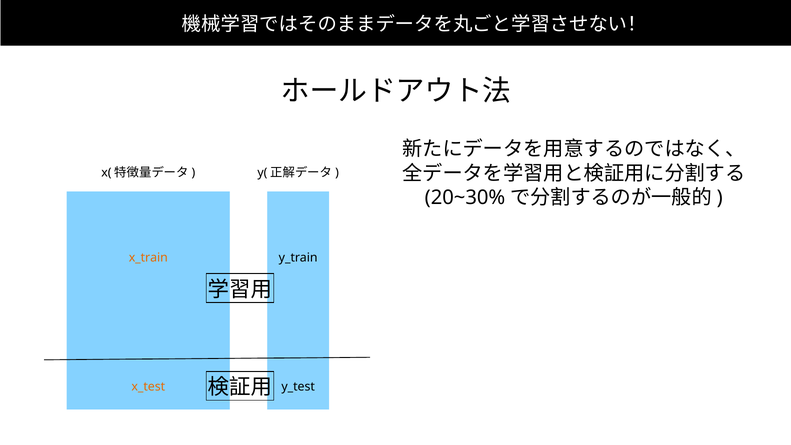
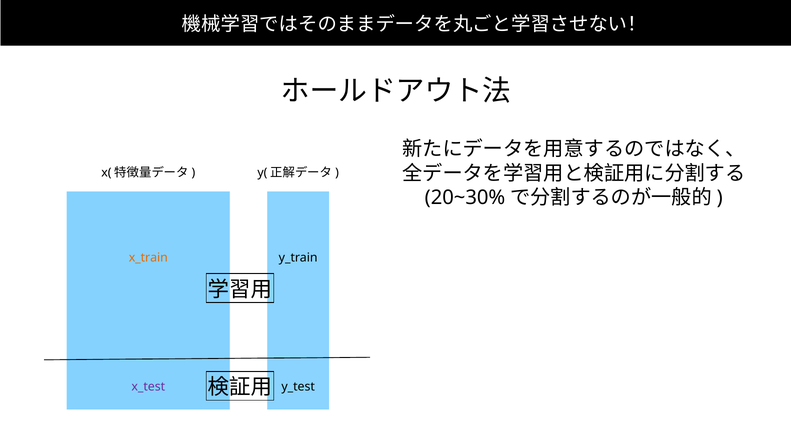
x_test colour: orange -> purple (148, 387)
